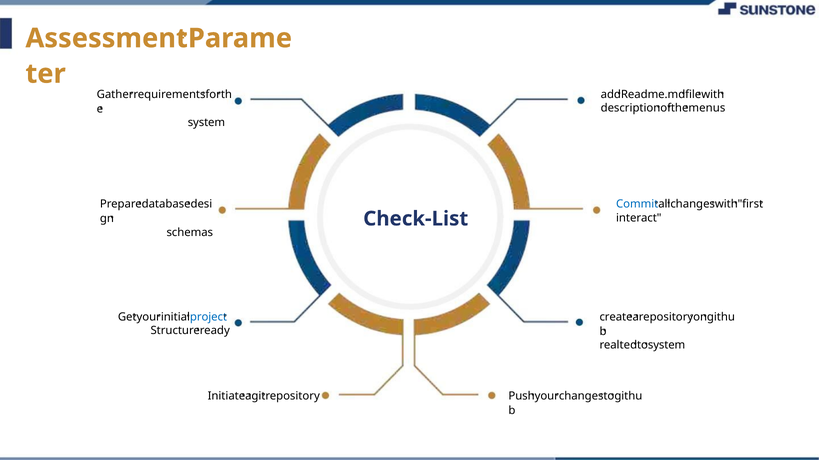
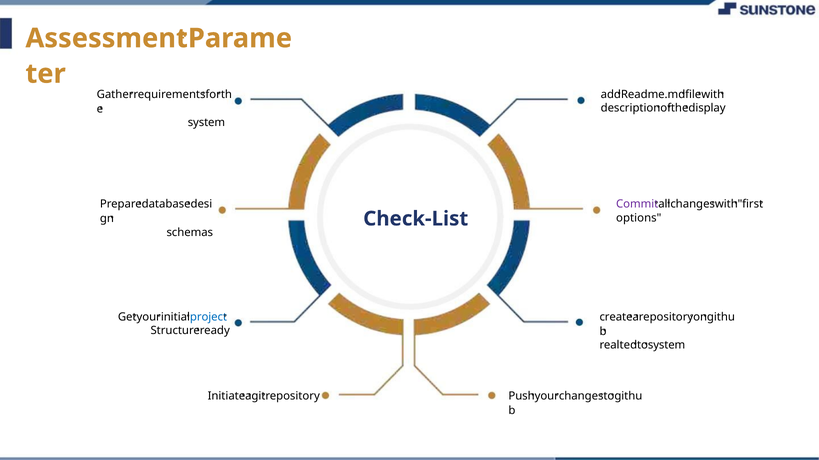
menus: menus -> display (707, 108)
Commit colour: blue -> purple (637, 205)
interact: interact -> options (639, 218)
